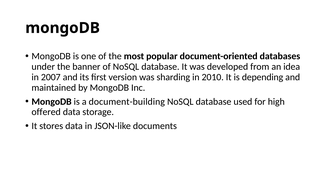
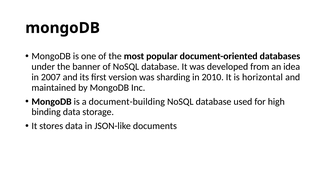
depending: depending -> horizontal (262, 77)
offered: offered -> binding (46, 112)
